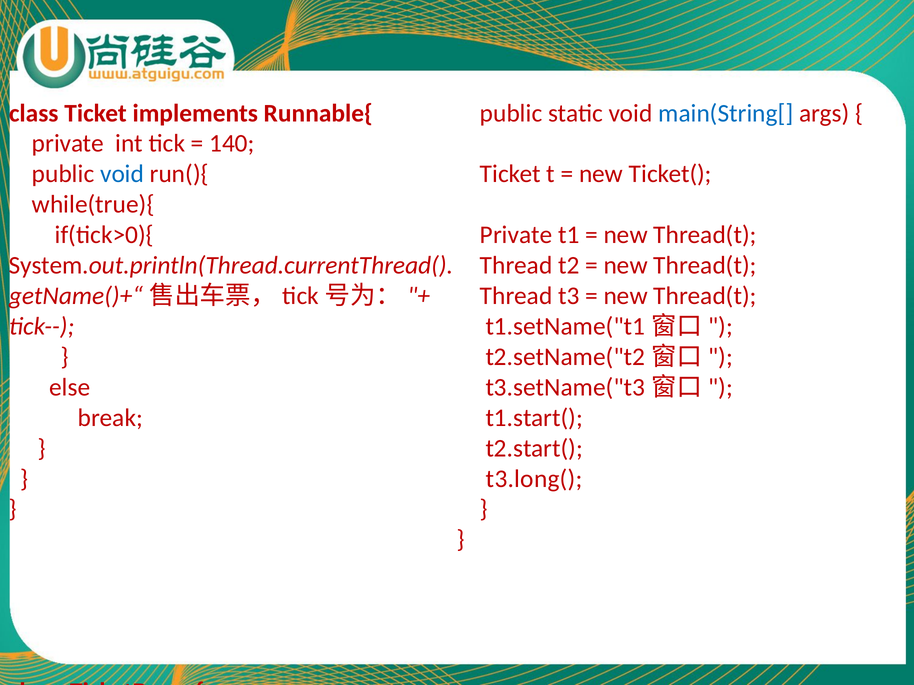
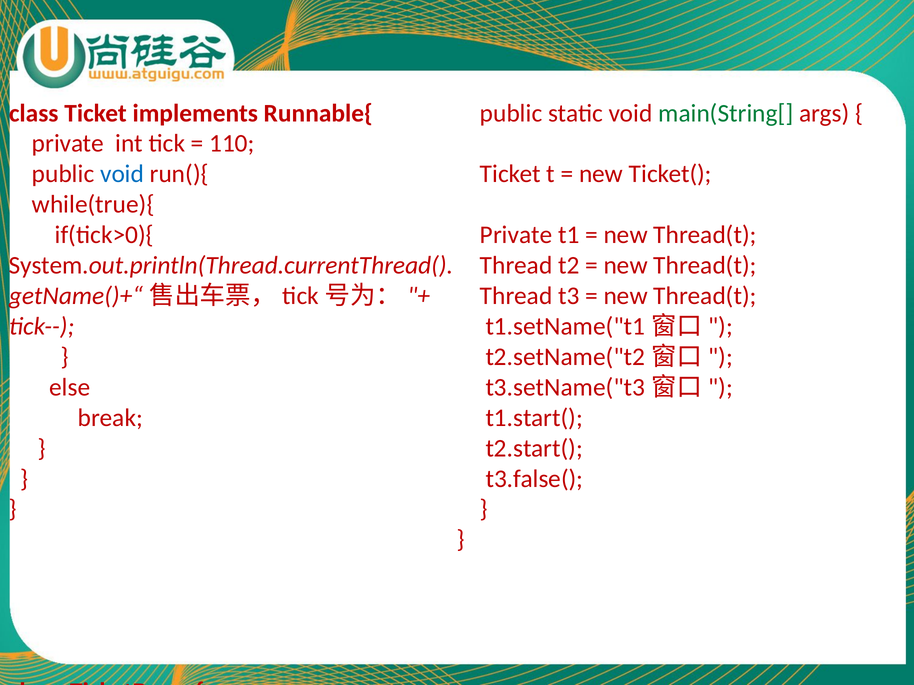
main(String[ colour: blue -> green (726, 113)
140: 140 -> 110 (232, 144)
t3.long(: t3.long( -> t3.false( (534, 479)
